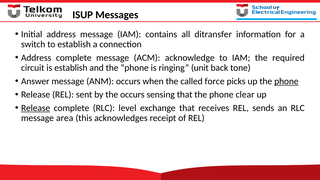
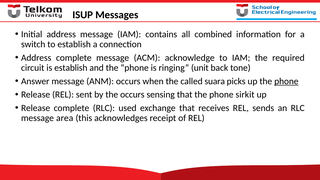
ditransfer: ditransfer -> combined (213, 34)
force: force -> suara (215, 81)
clear: clear -> sirkit (245, 95)
Release underline: present -> none (36, 108)
level: level -> used (128, 108)
